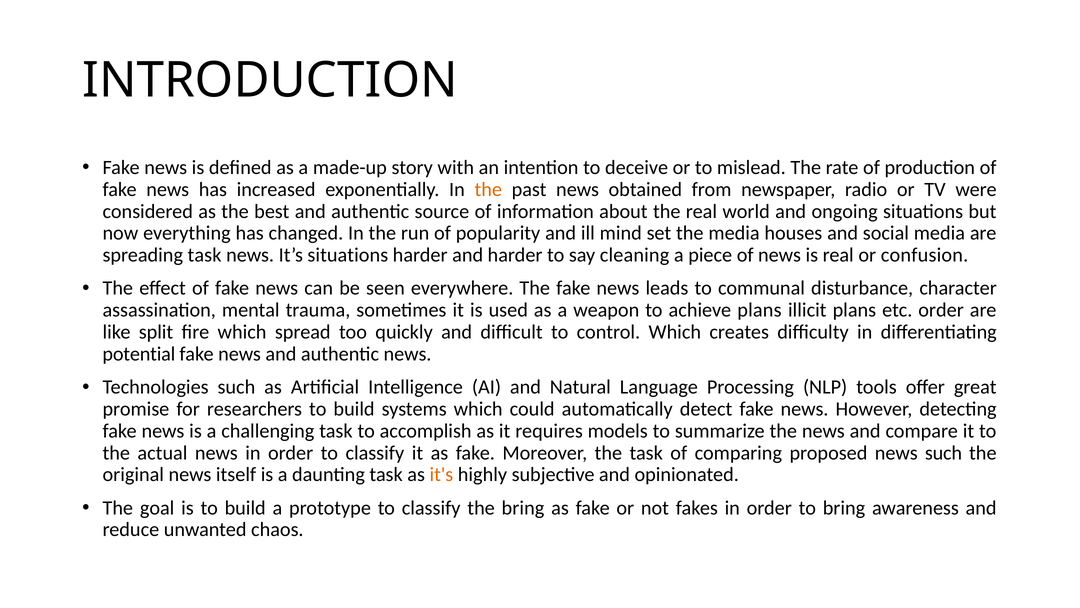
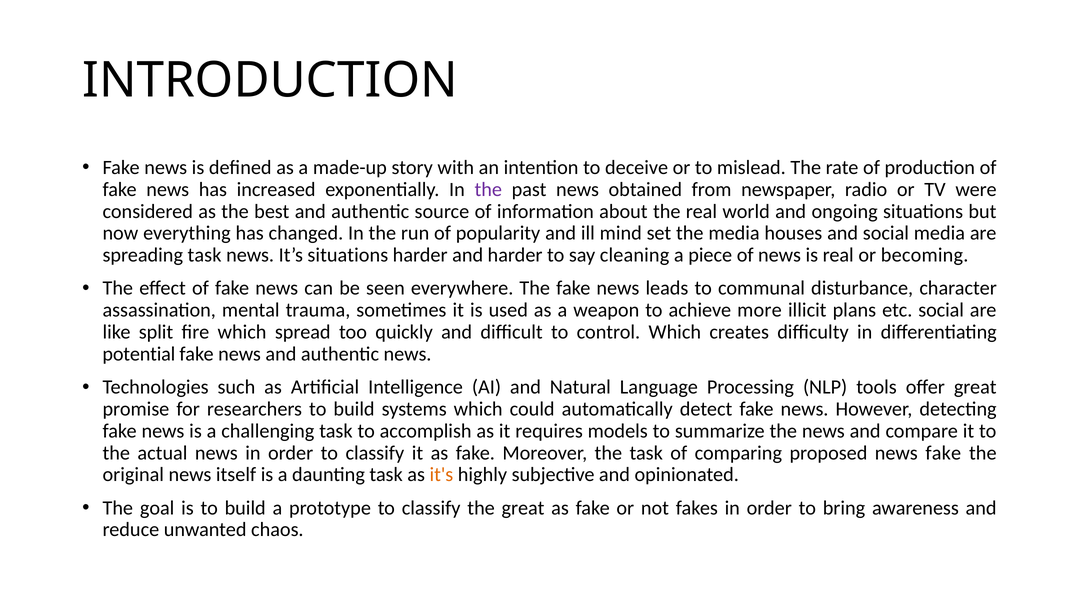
the colour: orange -> purple (488, 189)
confusion: confusion -> becoming (925, 255)
achieve plans: plans -> more (759, 310)
etc order: order -> social (941, 310)
news such: such -> fake (943, 452)
the bring: bring -> great (523, 507)
